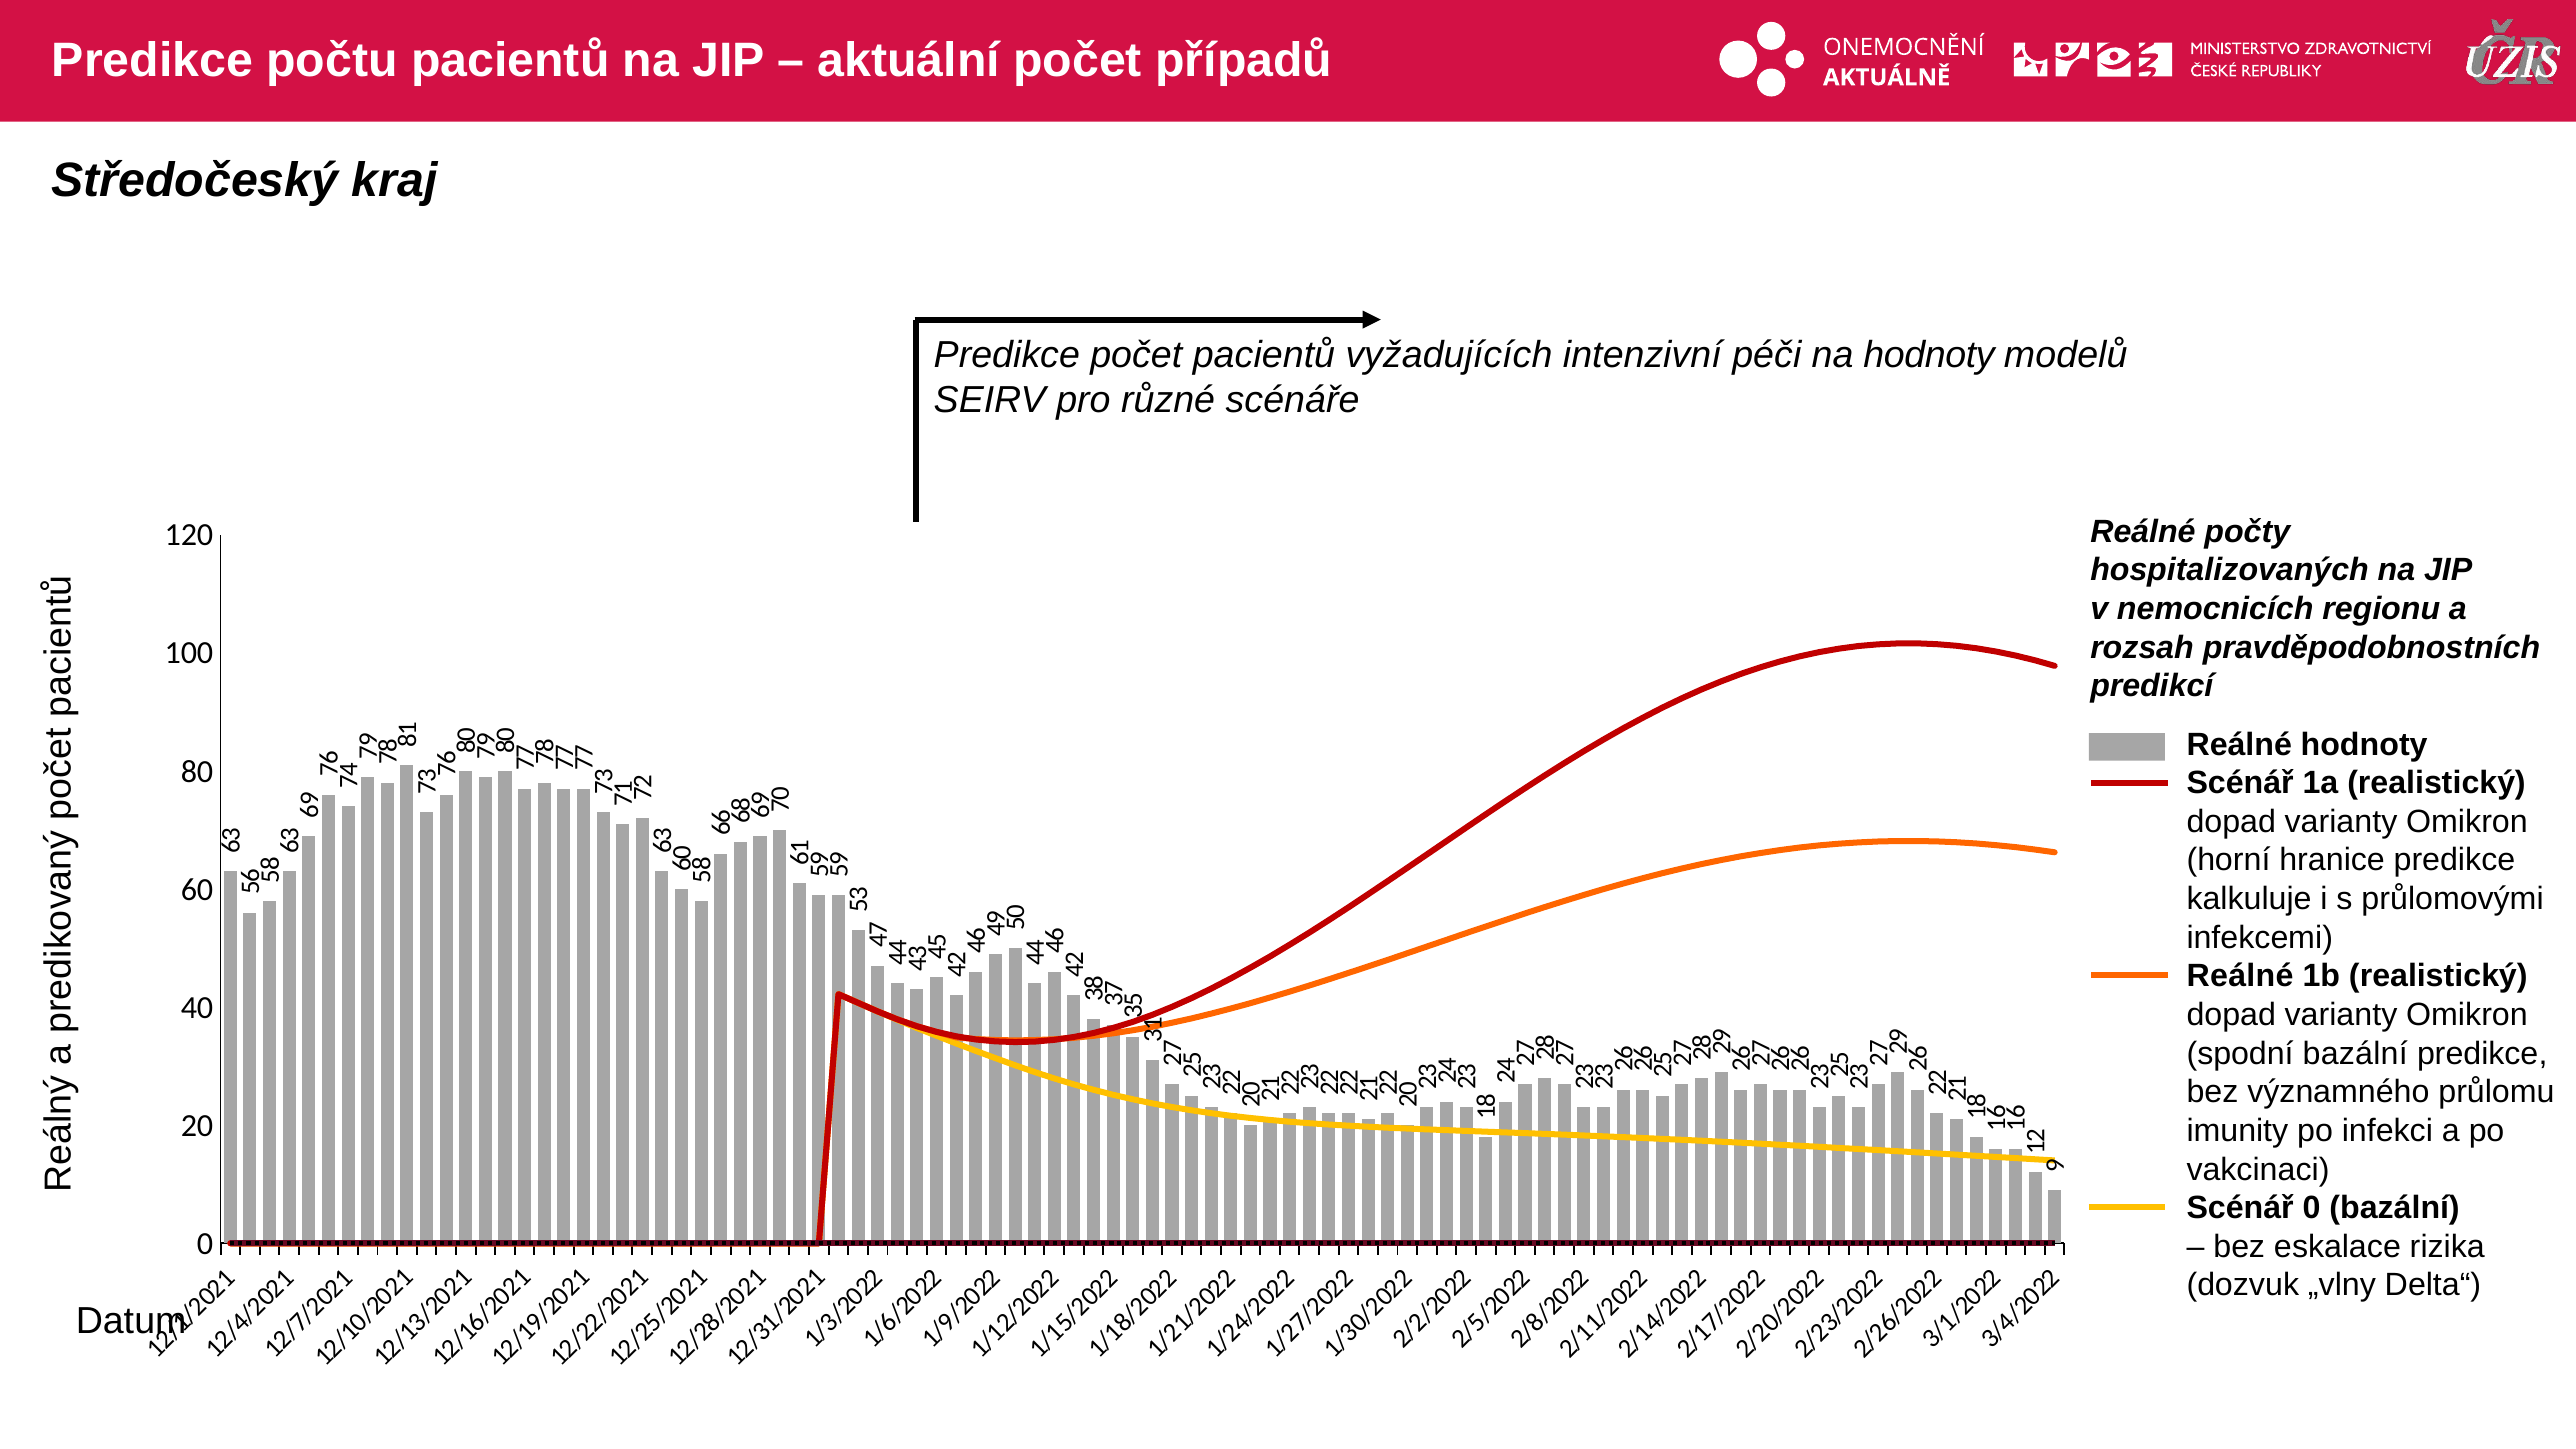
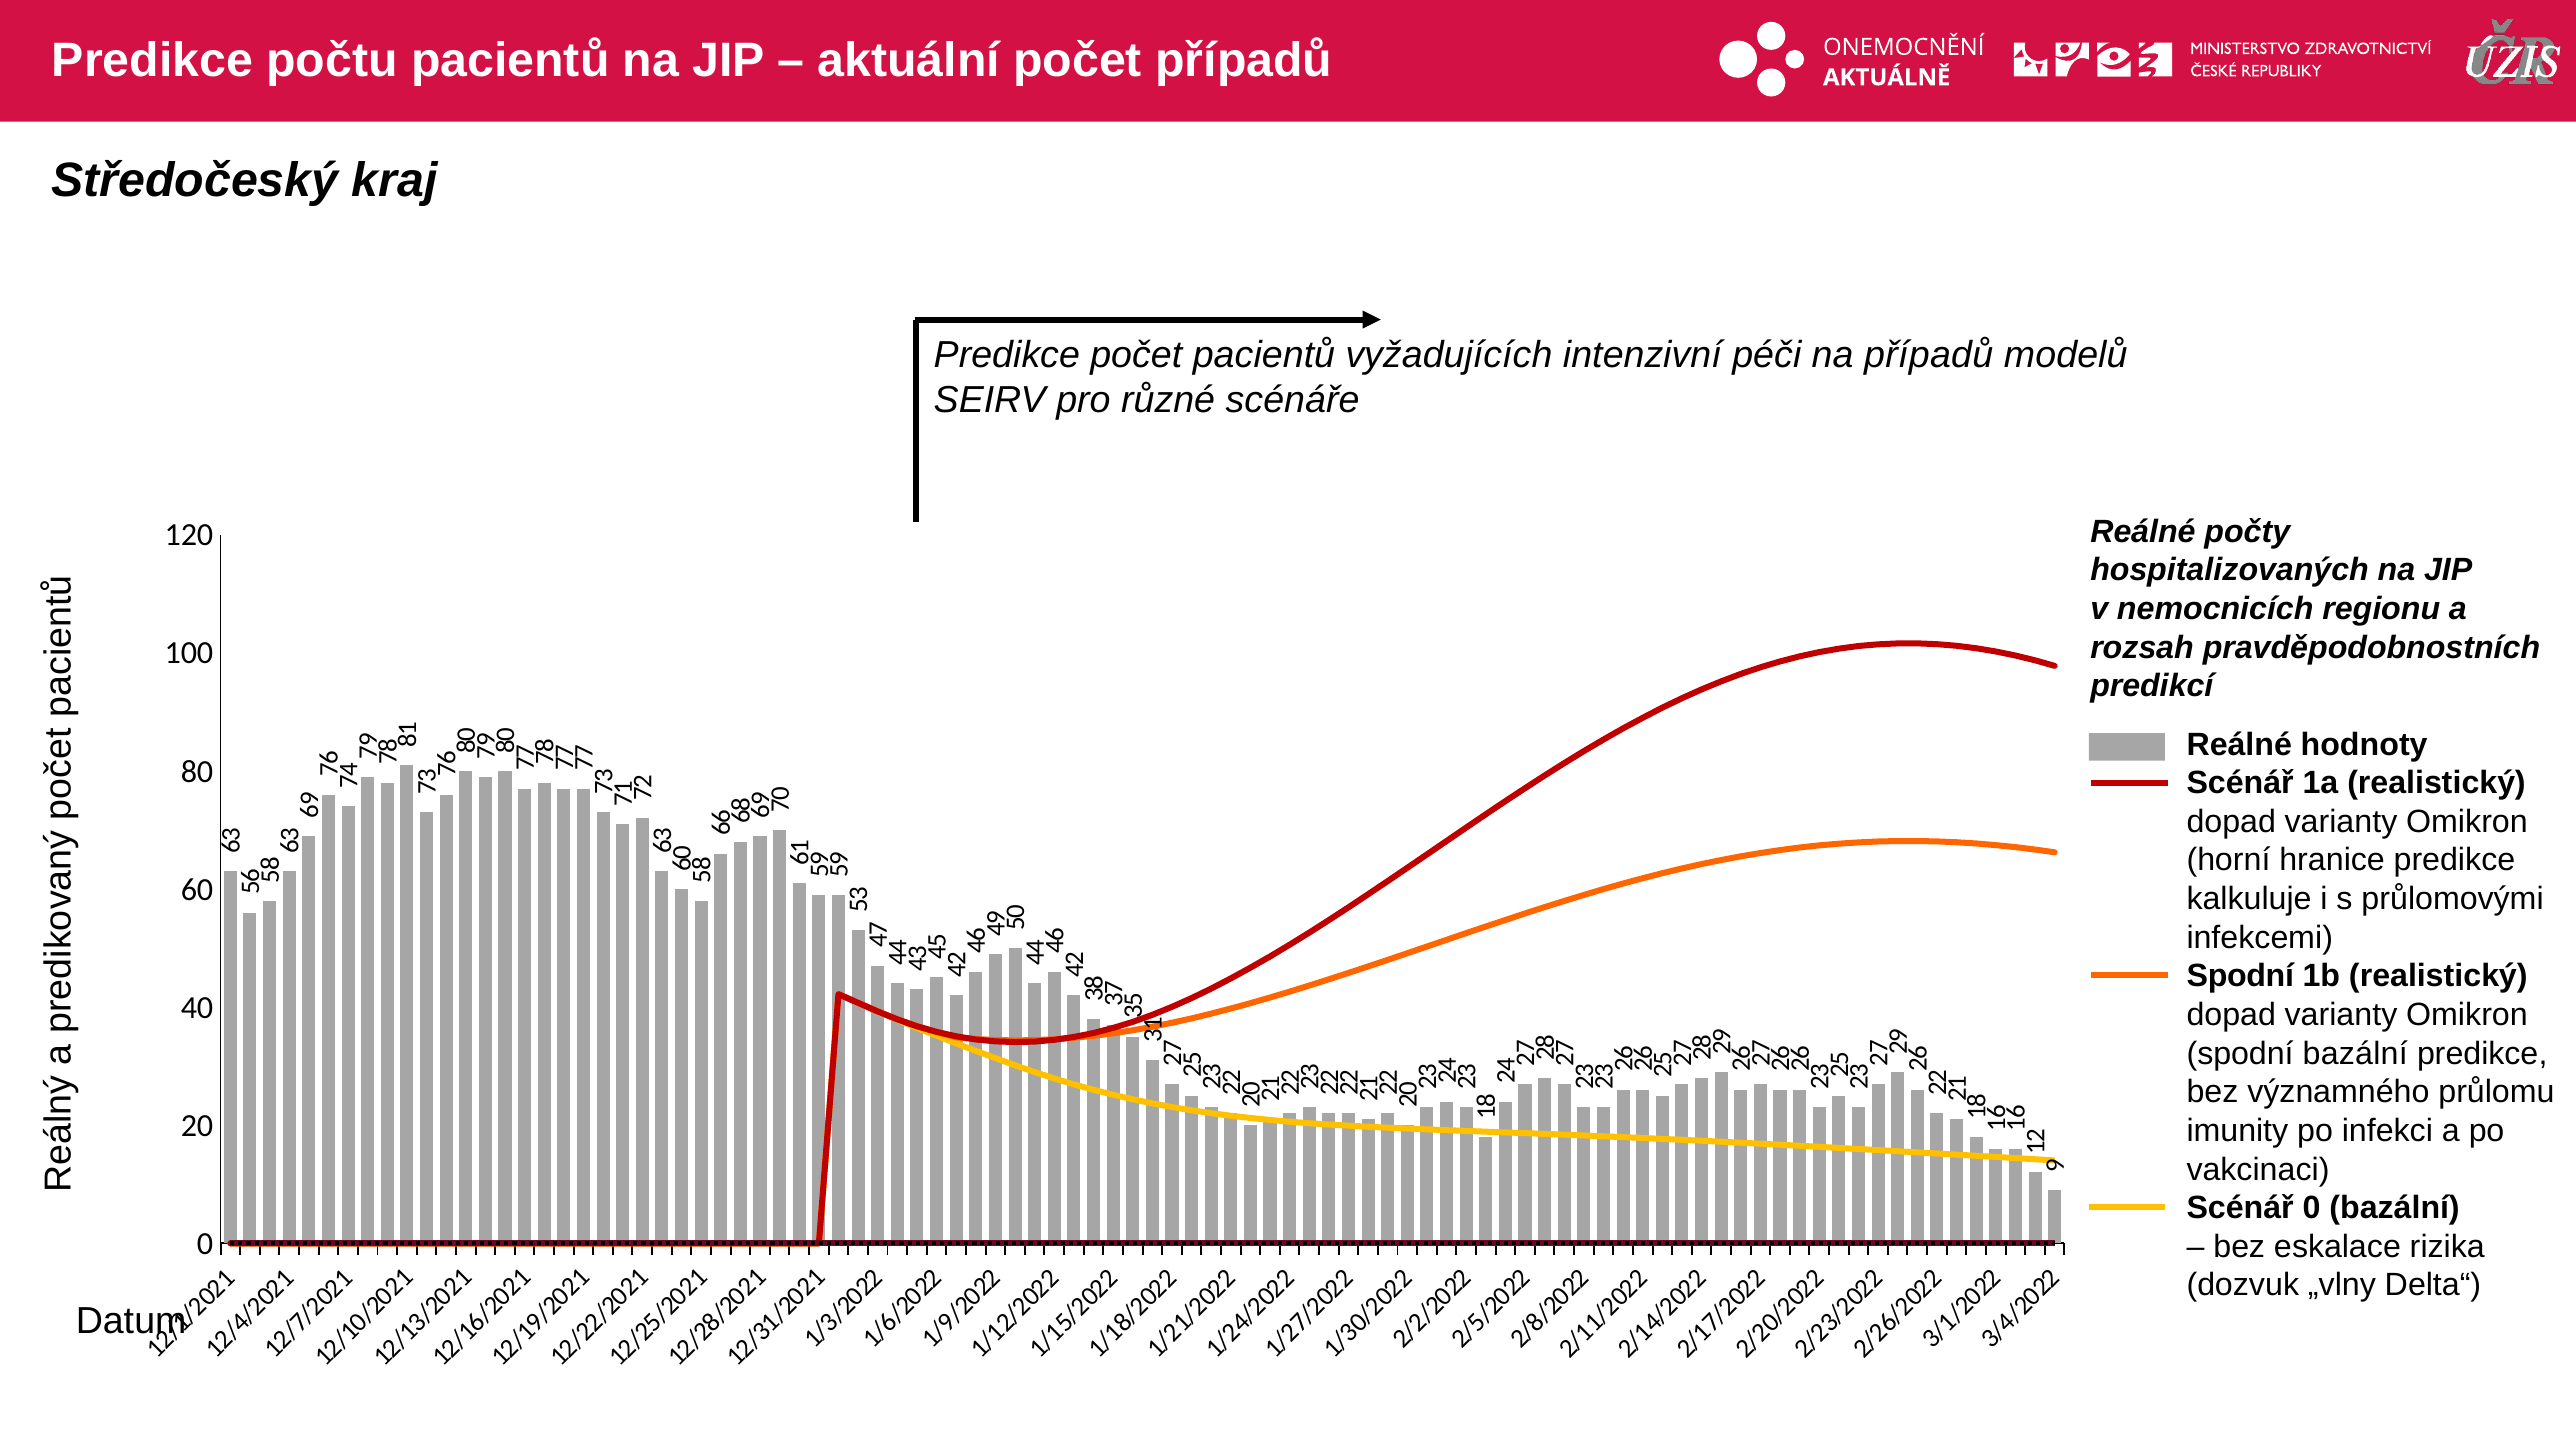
na hodnoty: hodnoty -> případů (1929, 355)
Reálné: Reálné -> Spodní (2240, 976)
